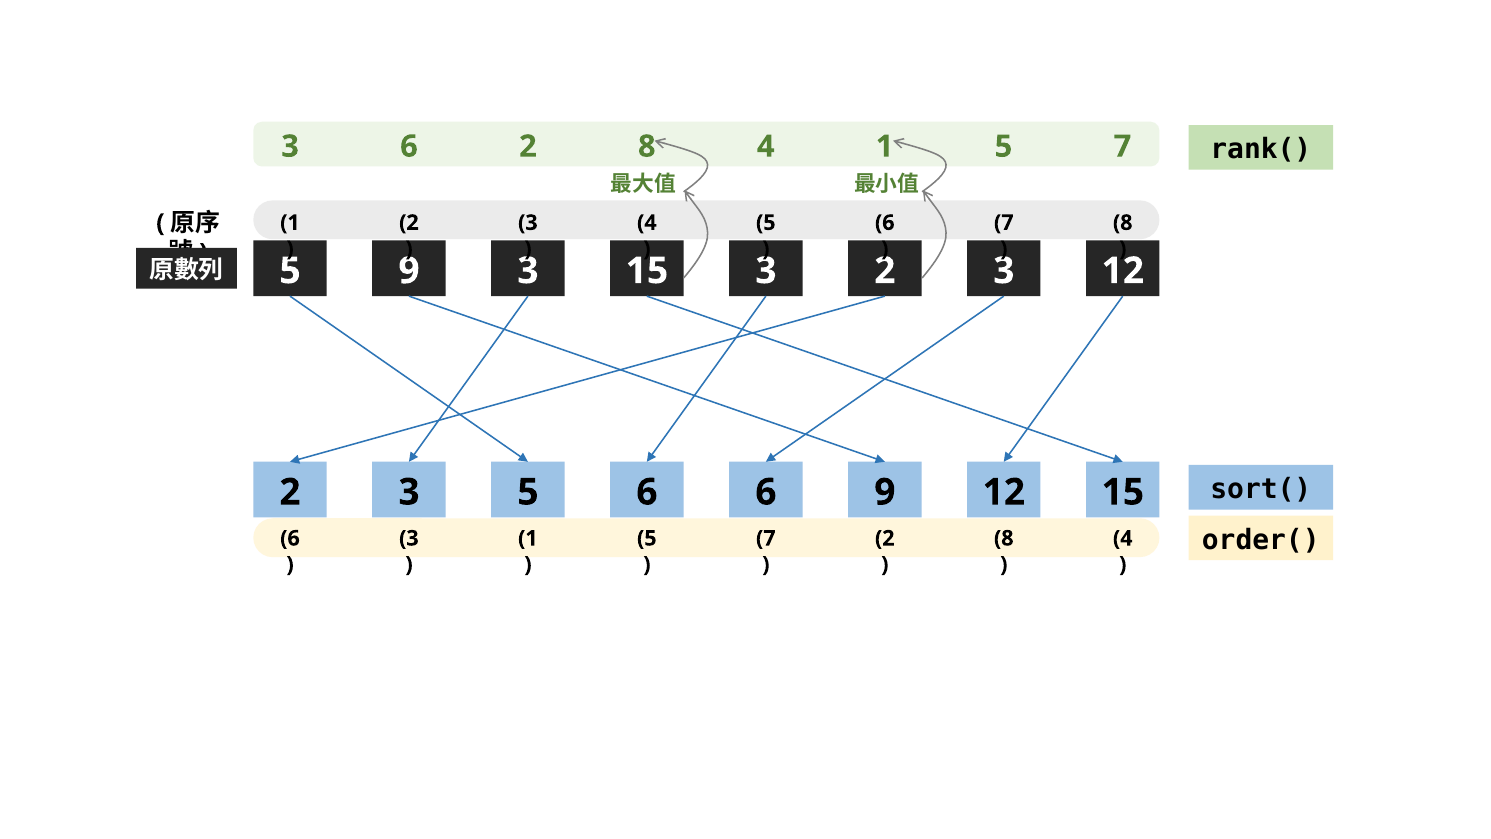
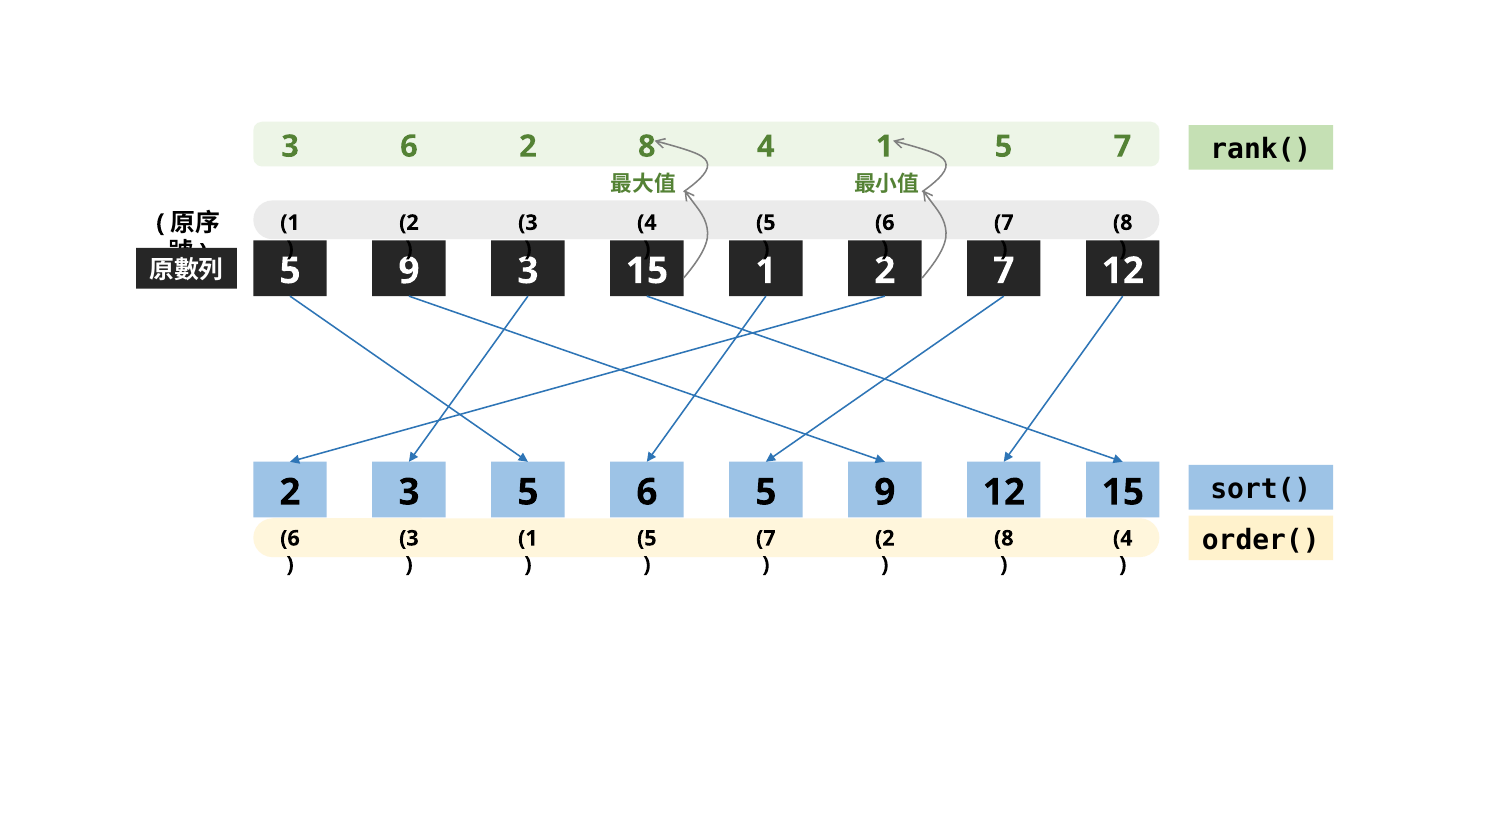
15 3: 3 -> 1 (766, 271)
3: 3 -> 7 (1004, 271)
6 6: 6 -> 5 (766, 492)
